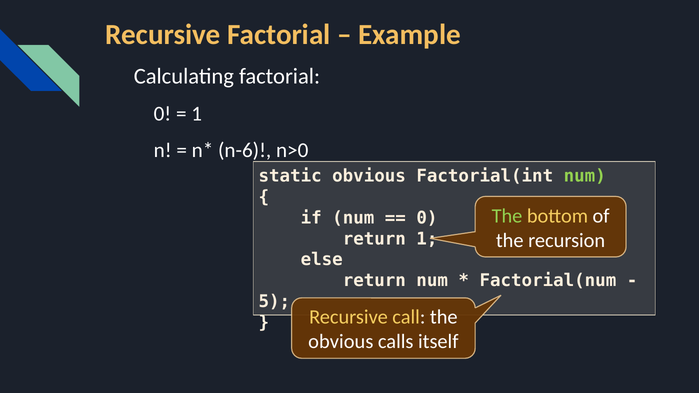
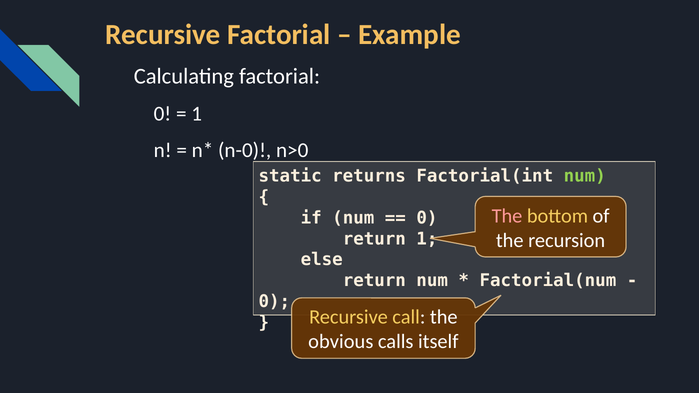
n-6: n-6 -> n-0 (245, 150)
static obvious: obvious -> returns (369, 176)
The colour: light green -> pink (507, 216)
5: 5 -> 0 (274, 302)
